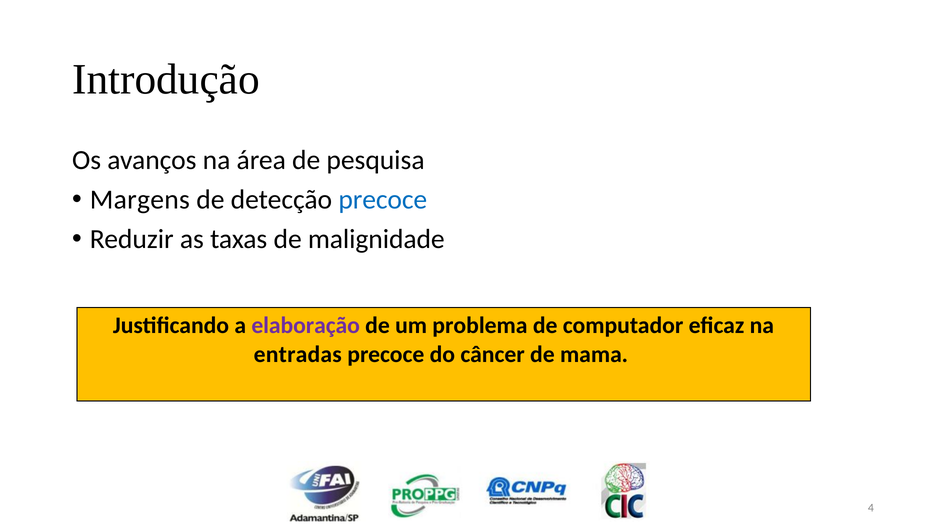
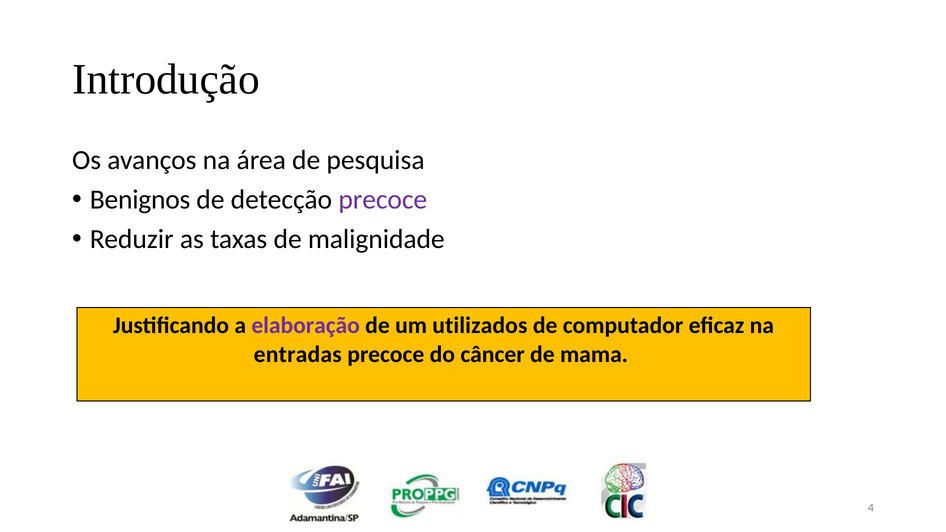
Margens: Margens -> Benignos (140, 200)
precoce colour: blue -> purple (383, 200)
problema: problema -> utilizados (480, 326)
